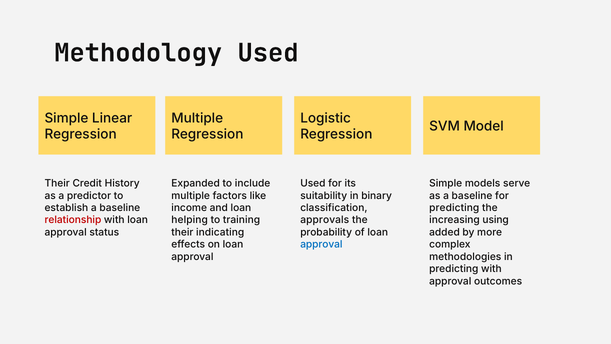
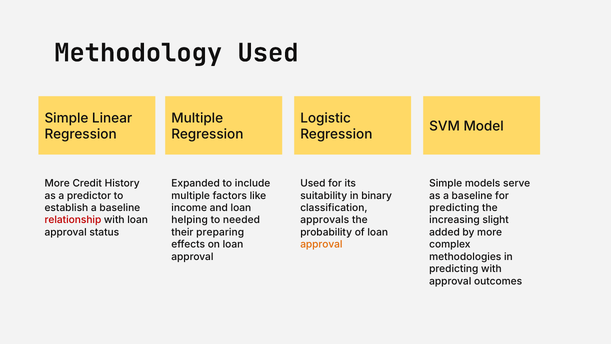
Their: Their -> More (57, 183)
training: training -> needed (241, 220)
using: using -> slight (496, 220)
indicating: indicating -> preparing (220, 232)
approval colour: blue -> orange (321, 244)
